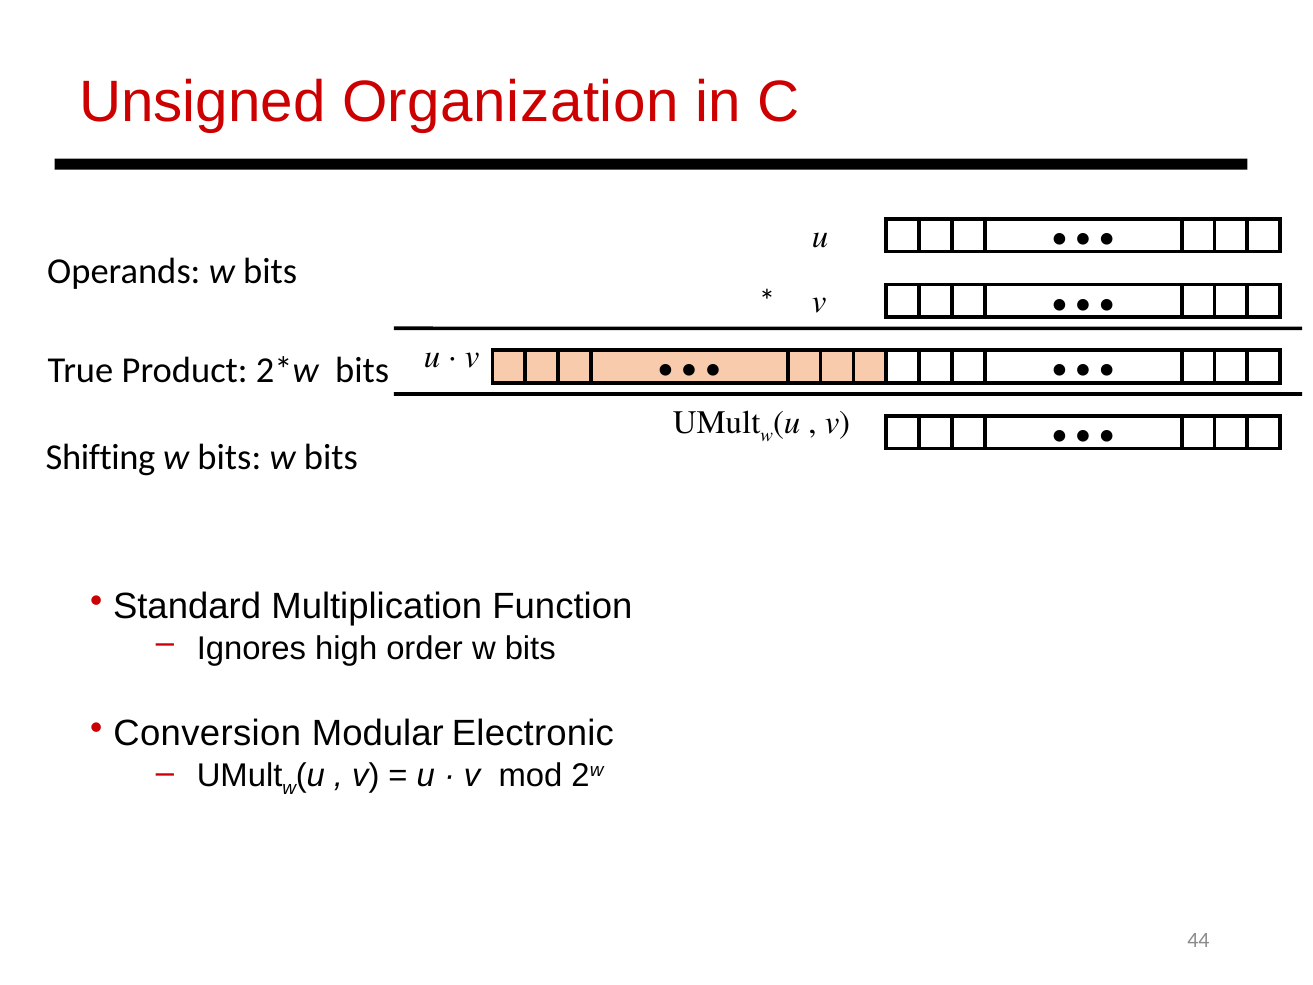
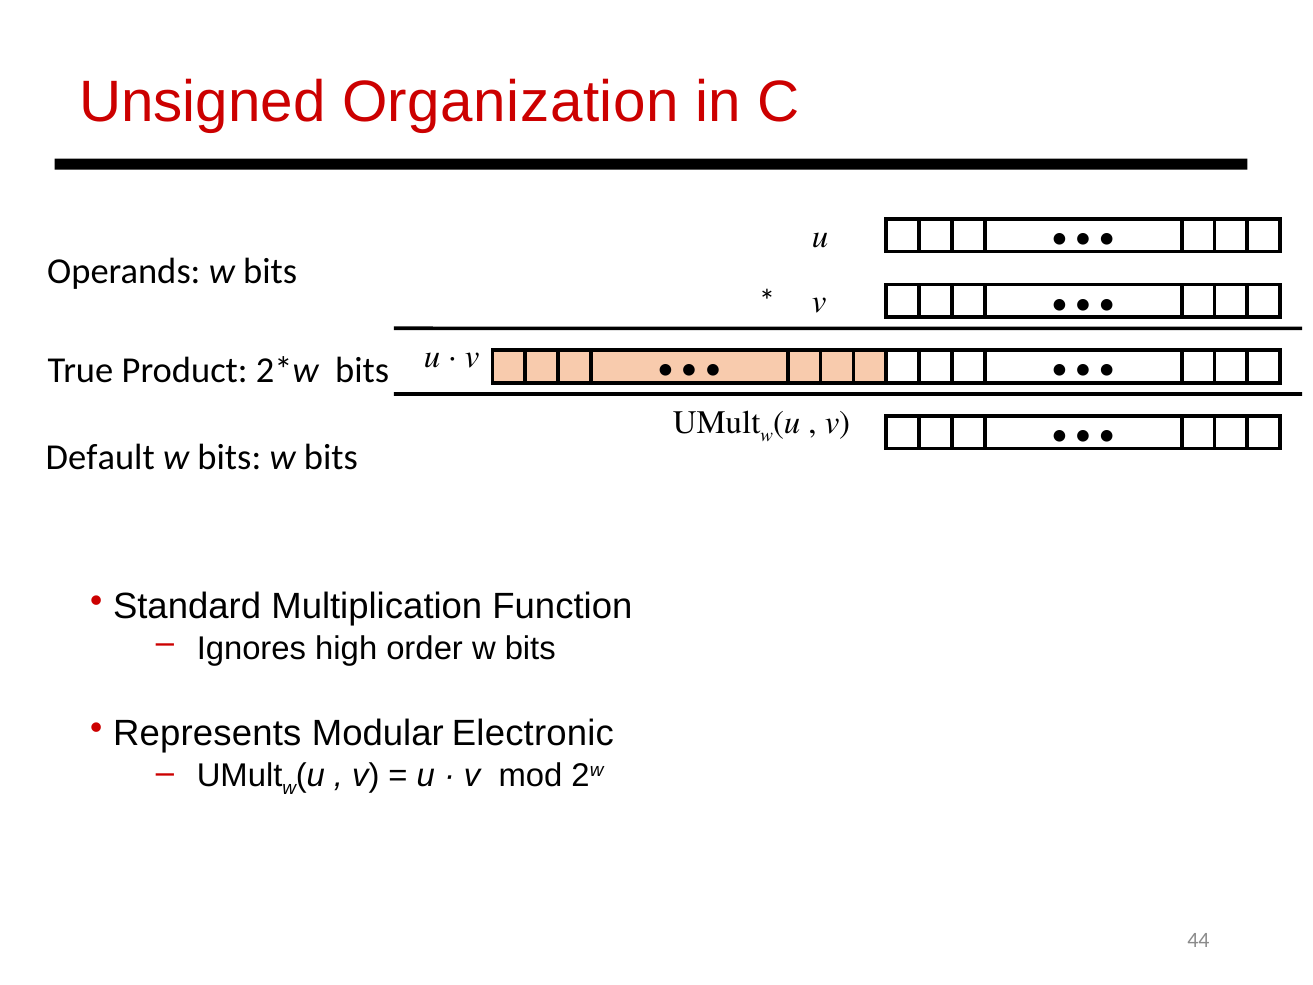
Shifting: Shifting -> Default (100, 458)
Conversion: Conversion -> Represents (207, 734)
